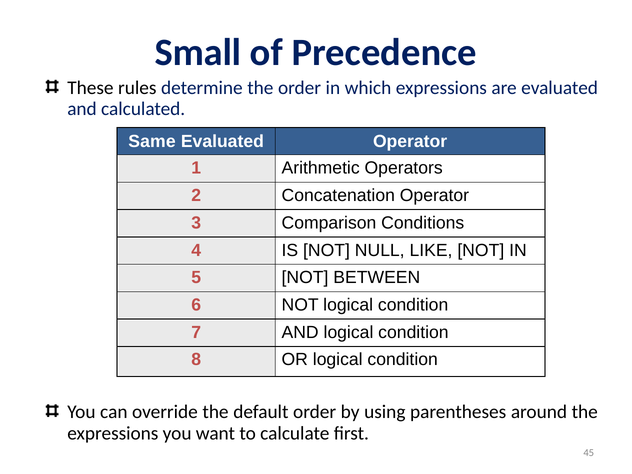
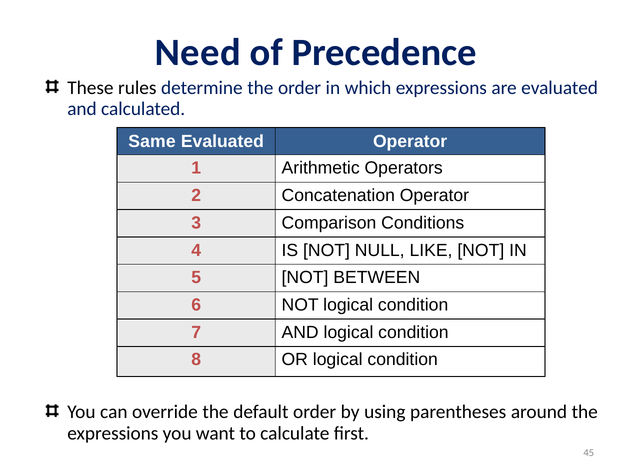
Small: Small -> Need (198, 53)
